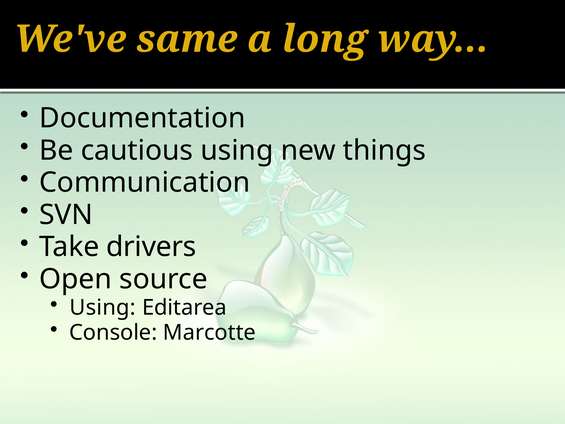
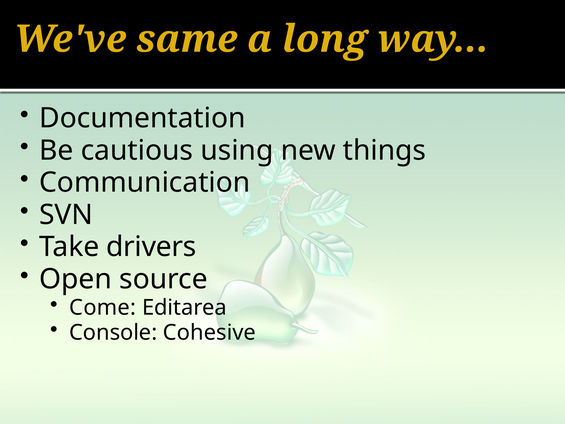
Using: Using -> Come (103, 307)
Marcotte: Marcotte -> Cohesive (209, 332)
